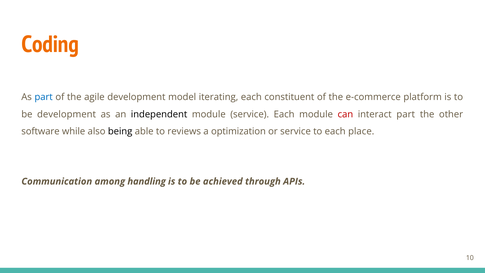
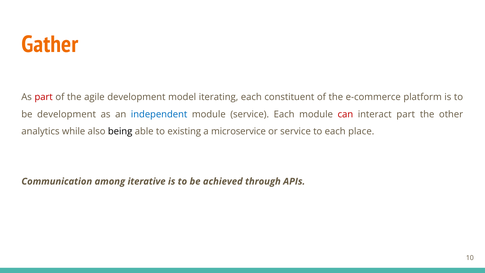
Coding: Coding -> Gather (50, 44)
part colour: blue -> red (44, 97)
independent colour: black -> blue (159, 114)
software: software -> analytics (40, 131)
reviews: reviews -> existing (184, 131)
optimization: optimization -> microservice (238, 131)
handling: handling -> iterative (147, 181)
